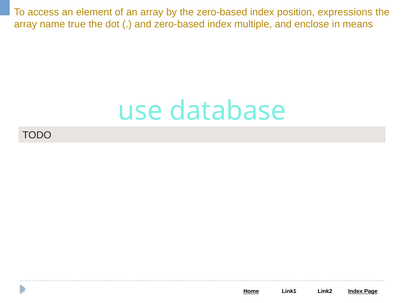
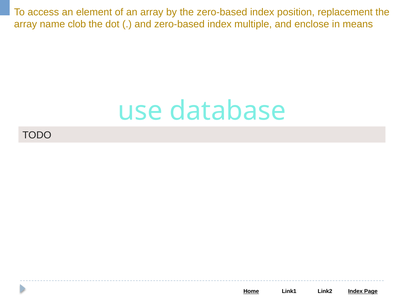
expressions: expressions -> replacement (345, 12)
true: true -> clob (77, 24)
